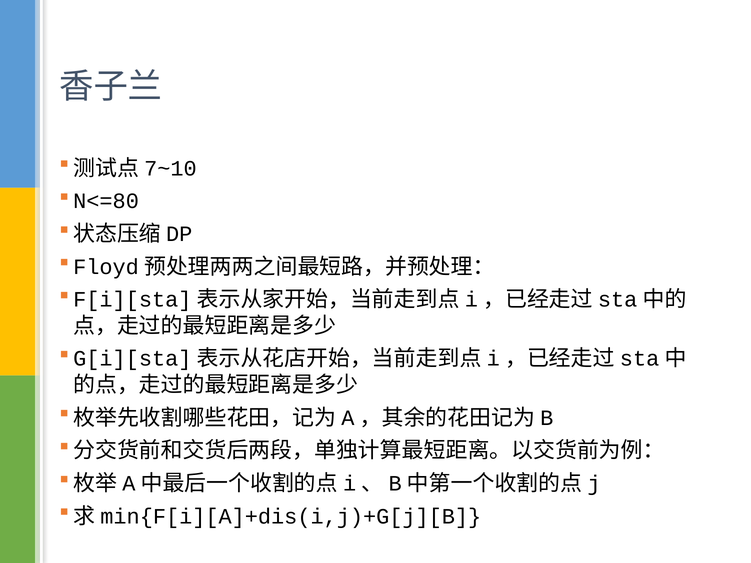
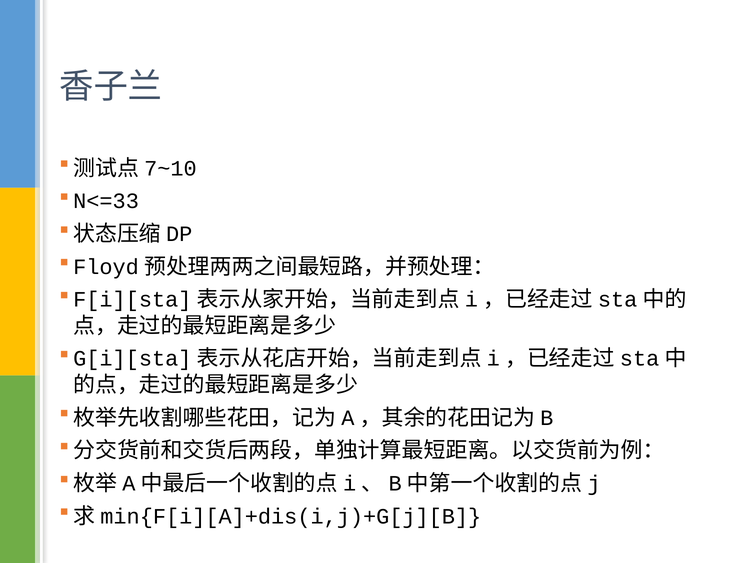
N<=80: N<=80 -> N<=33 (106, 201)
